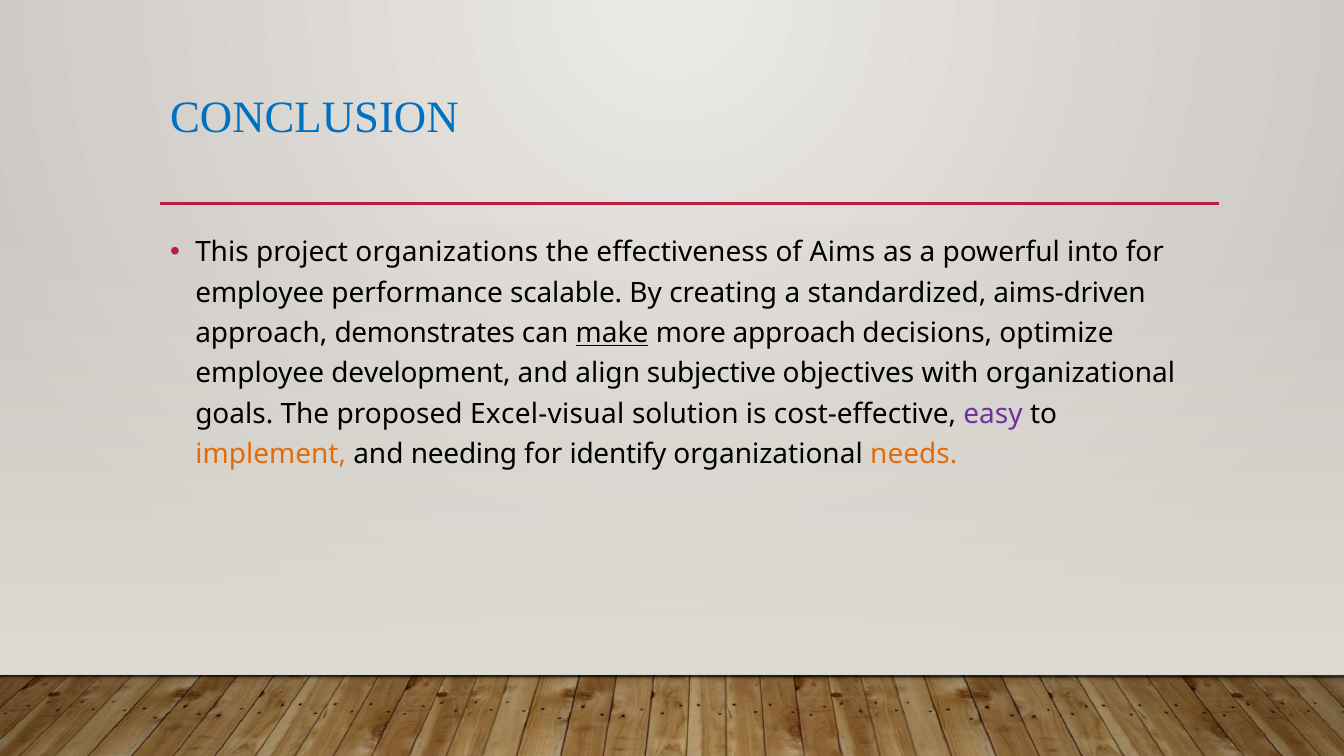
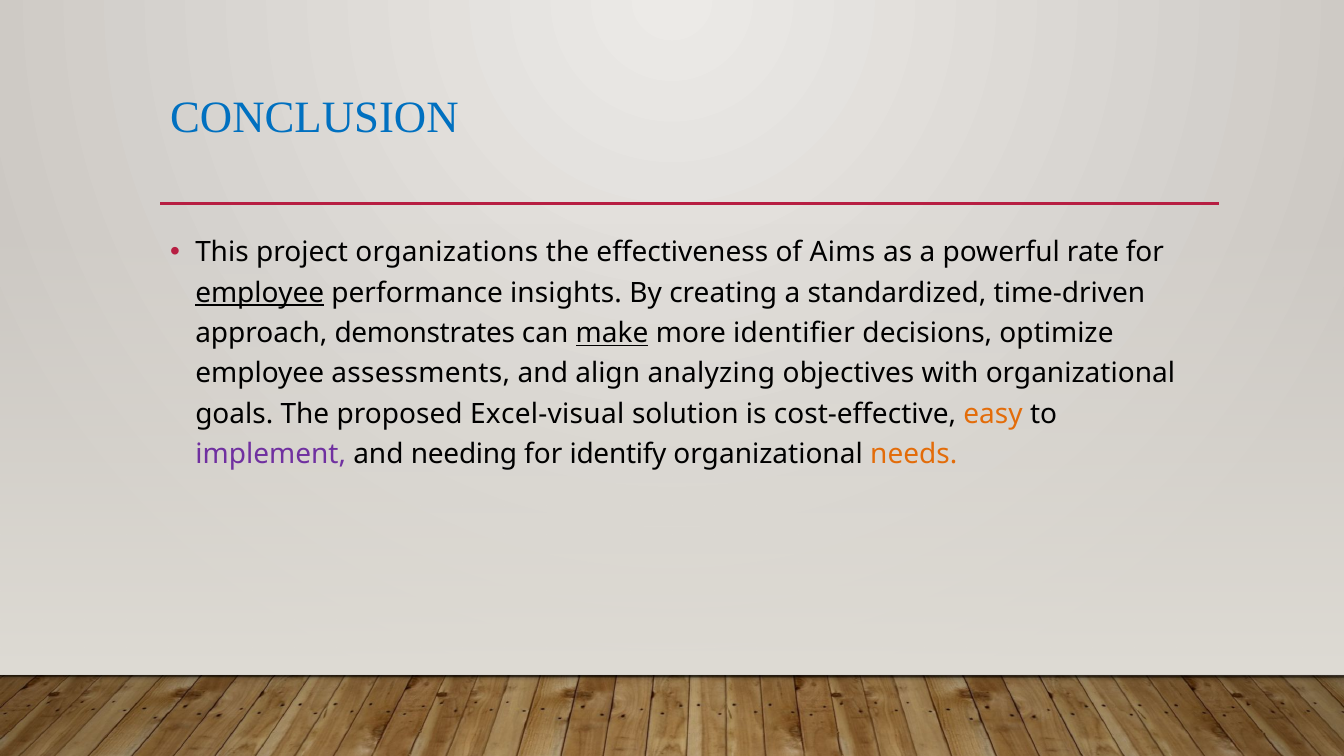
into: into -> rate (1093, 253)
employee underline: none -> present (260, 293)
scalable: scalable -> insights (566, 293)
aims-driven: aims-driven -> time-driven (1069, 293)
more approach: approach -> identifier (794, 333)
development: development -> assessments (421, 374)
subjective: subjective -> analyzing (711, 374)
easy colour: purple -> orange (993, 414)
implement colour: orange -> purple (271, 454)
